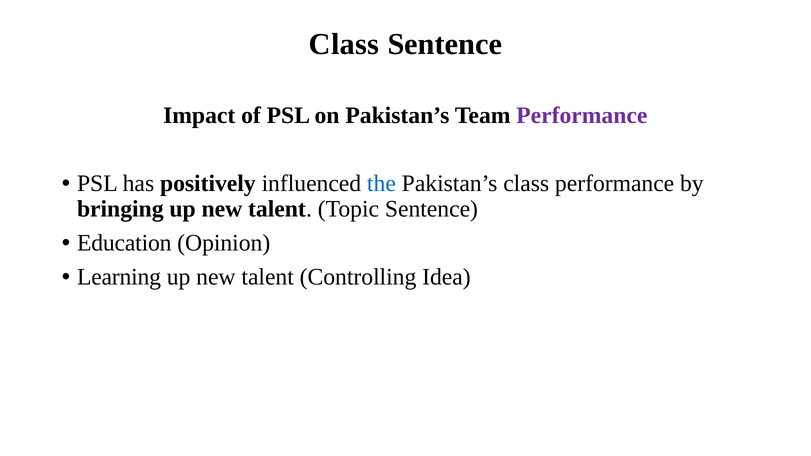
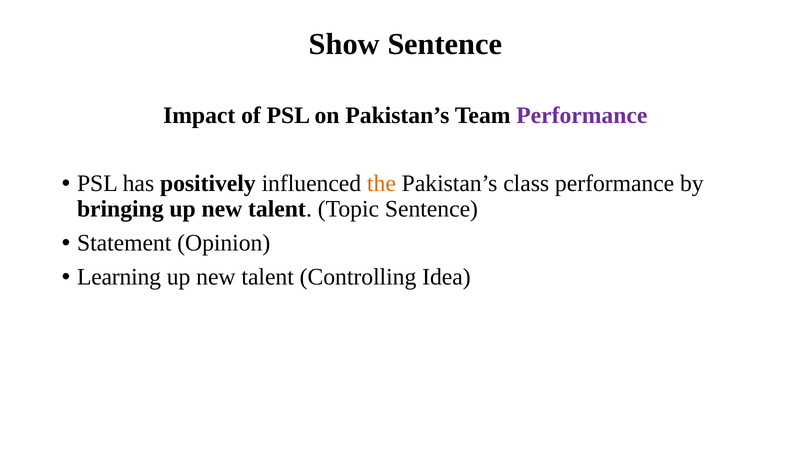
Class: Class -> Show (344, 44)
the colour: blue -> orange (381, 184)
Education: Education -> Statement (124, 243)
